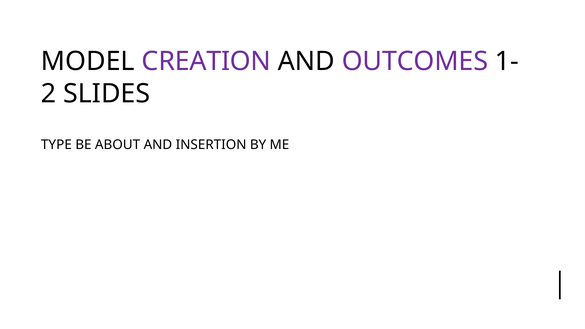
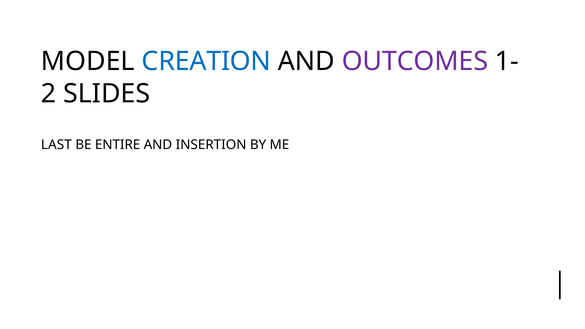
CREATION colour: purple -> blue (206, 61)
TYPE: TYPE -> LAST (56, 145)
ABOUT: ABOUT -> ENTIRE (118, 145)
